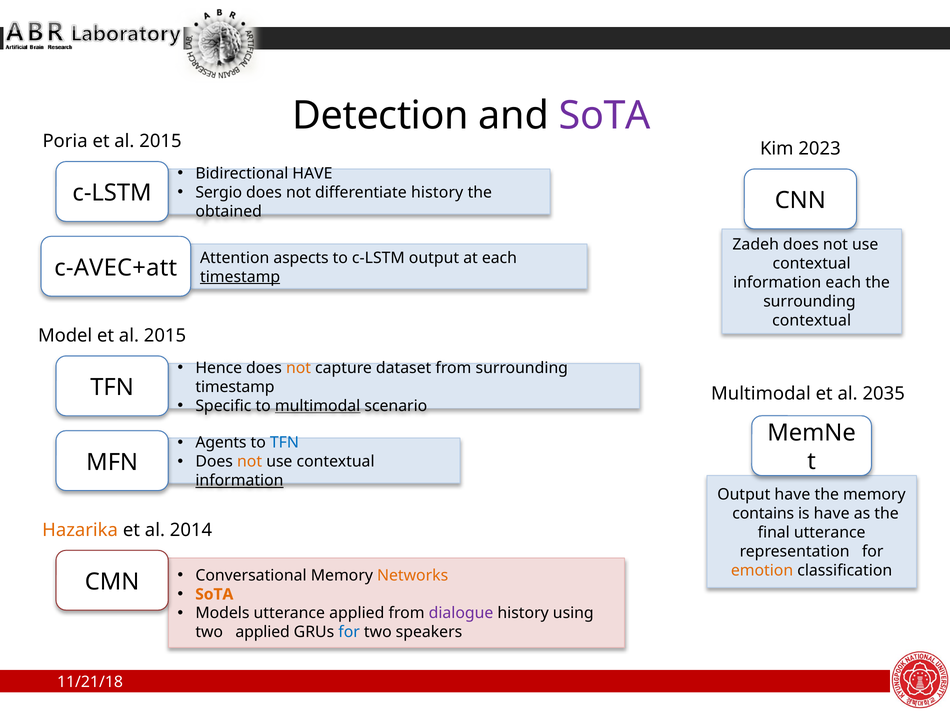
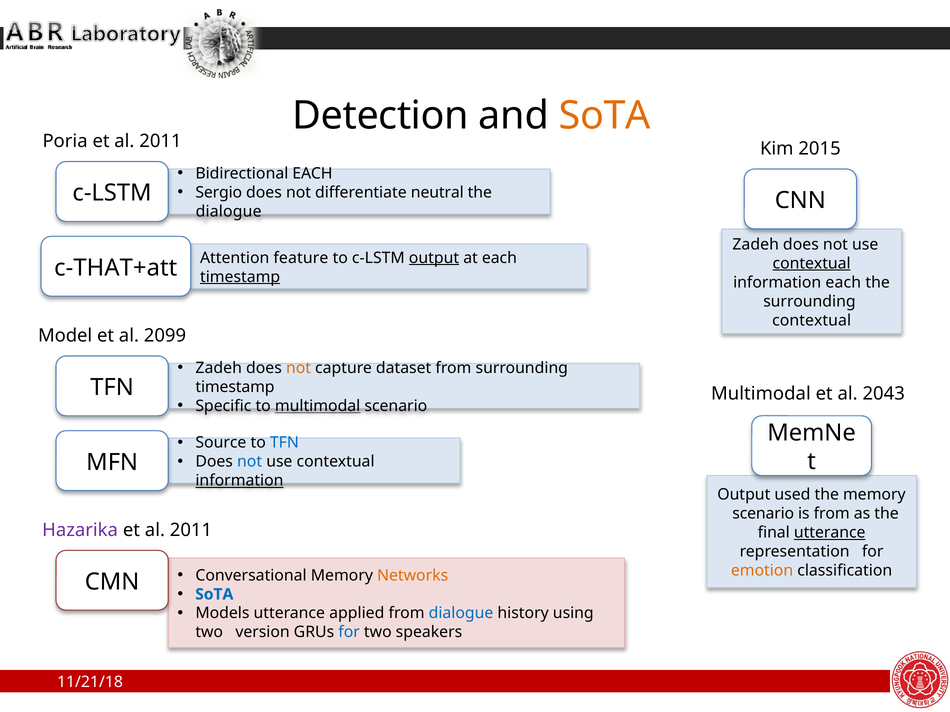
SoTA colour: purple -> orange (605, 116)
Poria et al 2015: 2015 -> 2011 (160, 141)
2023: 2023 -> 2015 (820, 149)
Bidirectional HAVE: HAVE -> EACH (312, 174)
differentiate history: history -> neutral (437, 193)
obtained: obtained -> dialogue (229, 212)
aspects: aspects -> feature (301, 258)
output underline: none -> present (434, 258)
contextual underline: none -> present (812, 264)
c-AVEC+att: c-AVEC+att -> c-THAT+att (116, 268)
2015: 2015 -> 2099 (165, 336)
Hence: Hence -> Zadeh (219, 368)
2035: 2035 -> 2043 (884, 394)
Agents: Agents -> Source (221, 443)
not colour: orange -> blue (250, 462)
Output have: have -> used (792, 495)
contains: contains -> scenario (763, 514)
is have: have -> from (832, 514)
Hazarika colour: orange -> purple (80, 530)
2014: 2014 -> 2011 (191, 530)
utterance underline: none -> present (830, 533)
SoTA colour: orange -> blue (214, 595)
dialogue colour: purple -> blue (461, 614)
two applied: applied -> version (263, 633)
